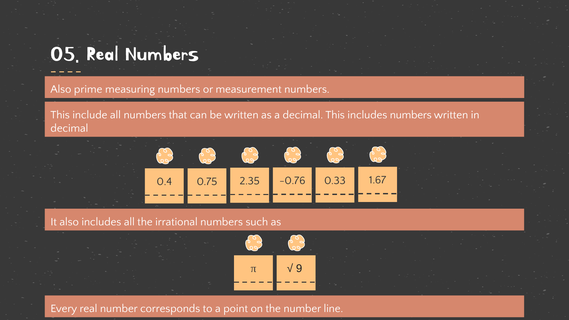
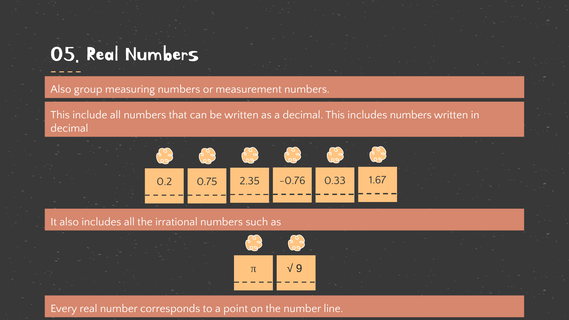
prime: prime -> group (88, 89)
0.4: 0.4 -> 0.2 (164, 182)
